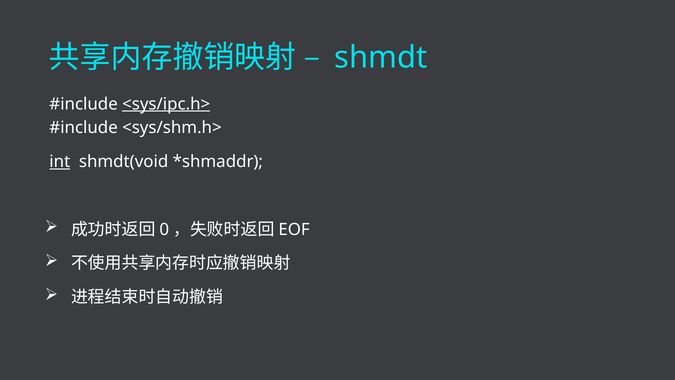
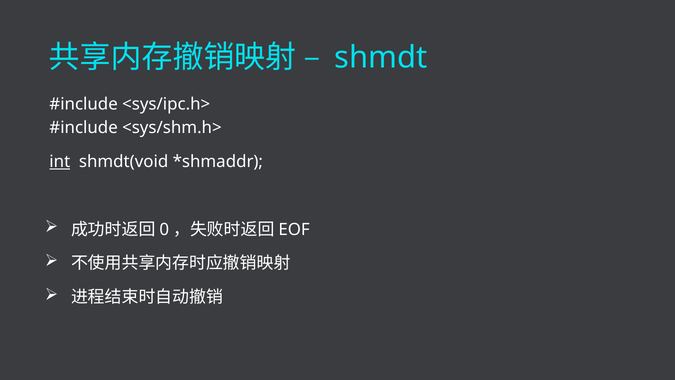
<sys/ipc.h> underline: present -> none (166, 104)
